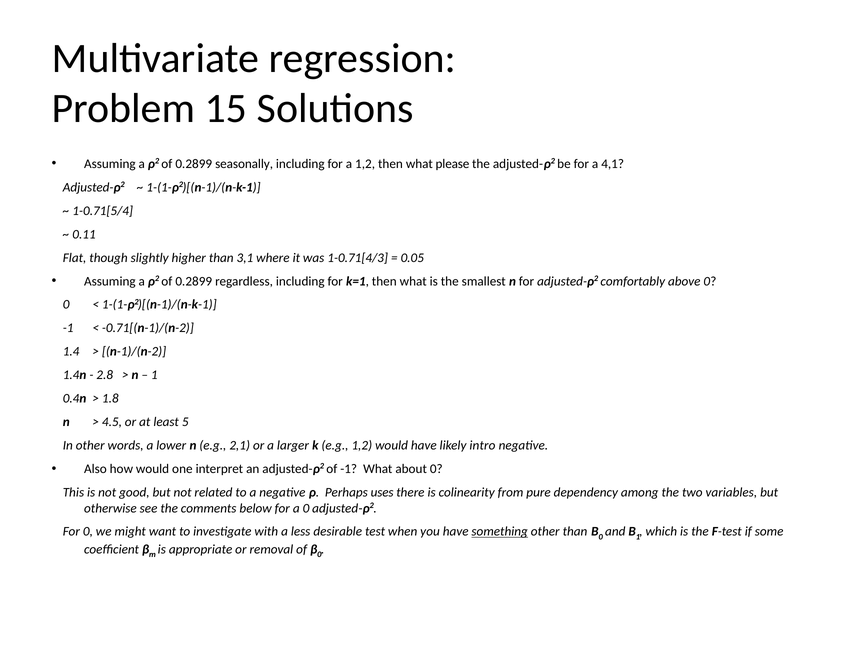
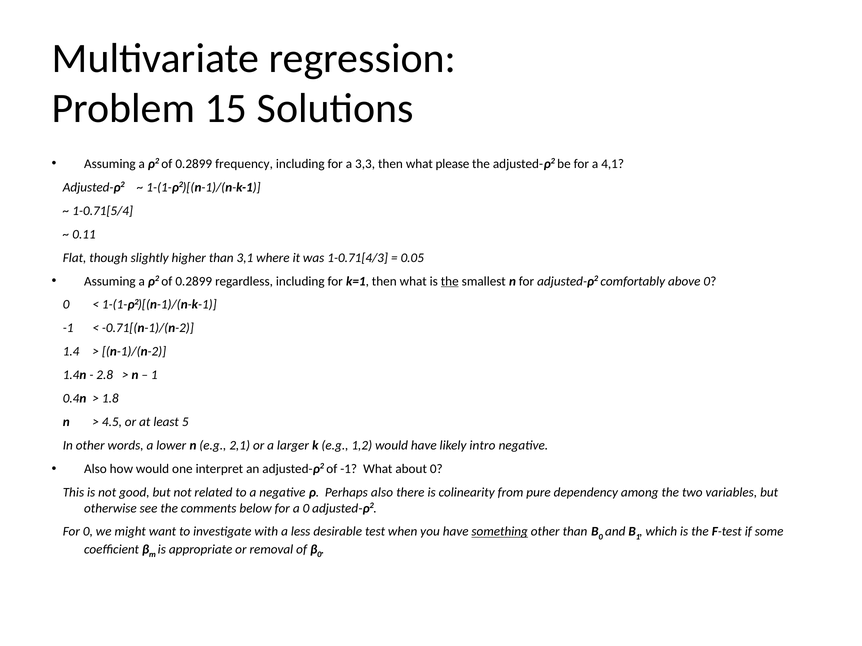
seasonally: seasonally -> frequency (244, 164)
a 1,2: 1,2 -> 3,3 (365, 164)
the underline: none -> present (450, 281)
Perhaps uses: uses -> also (382, 493)
